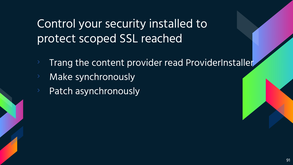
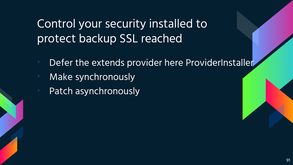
scoped: scoped -> backup (98, 38)
Trang: Trang -> Defer (61, 63)
content: content -> extends (108, 63)
read: read -> here (174, 63)
